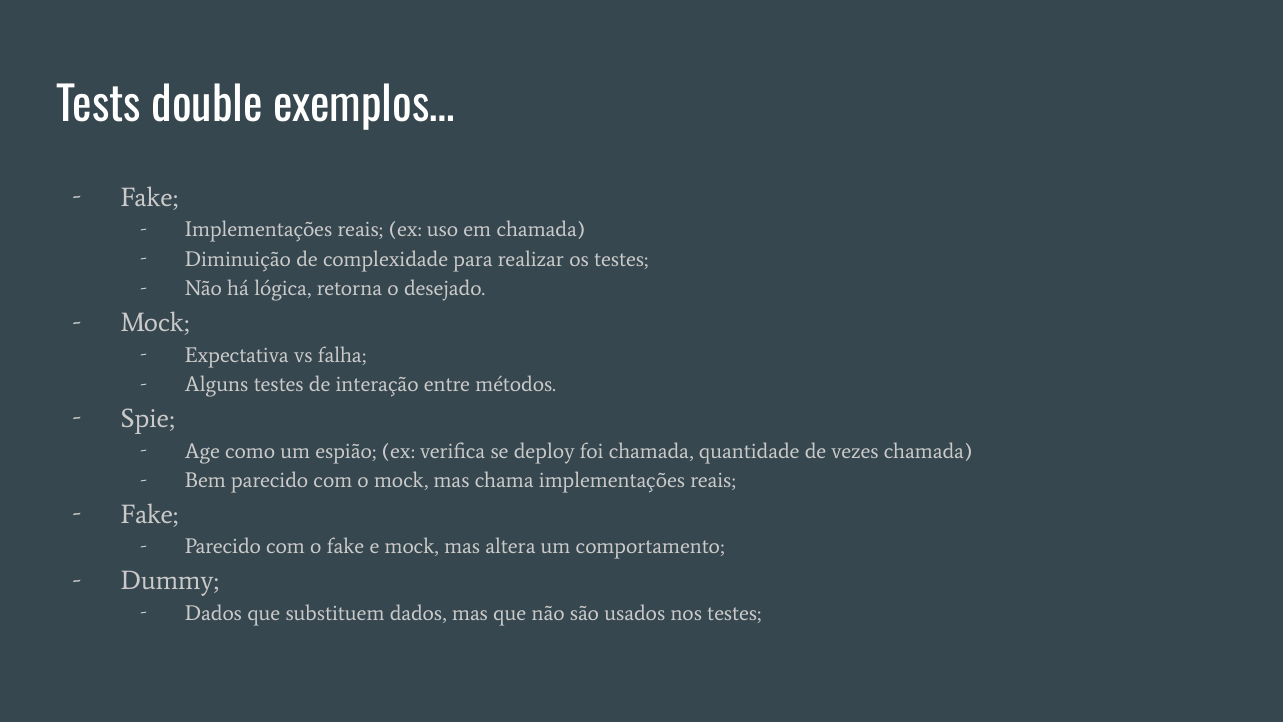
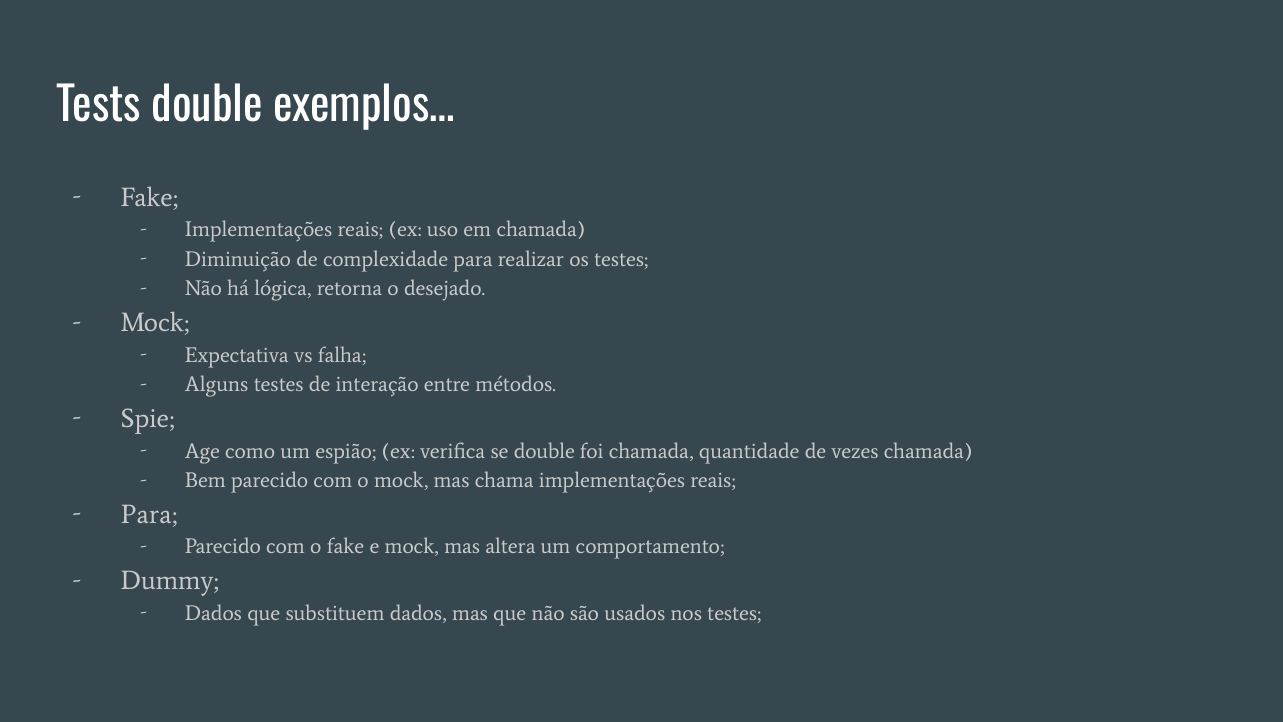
se deploy: deploy -> double (544, 451)
Fake: Fake -> Para (149, 514)
